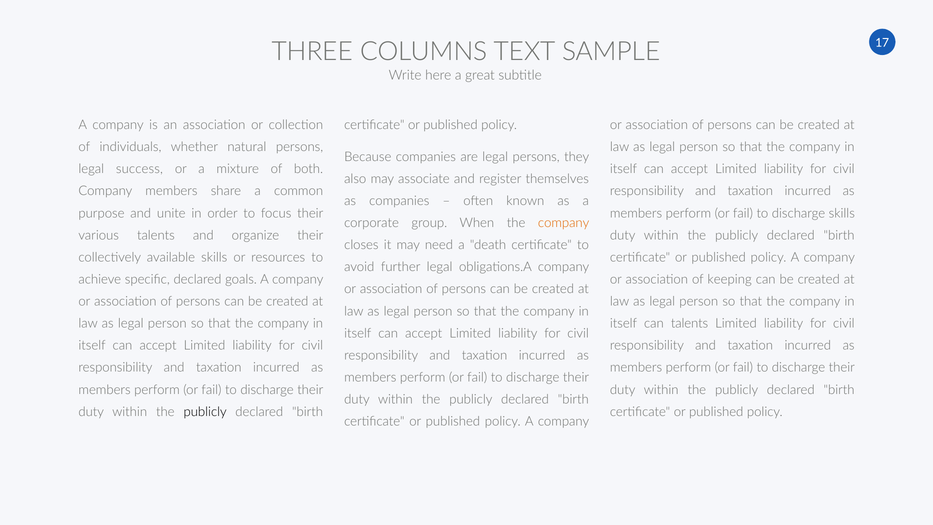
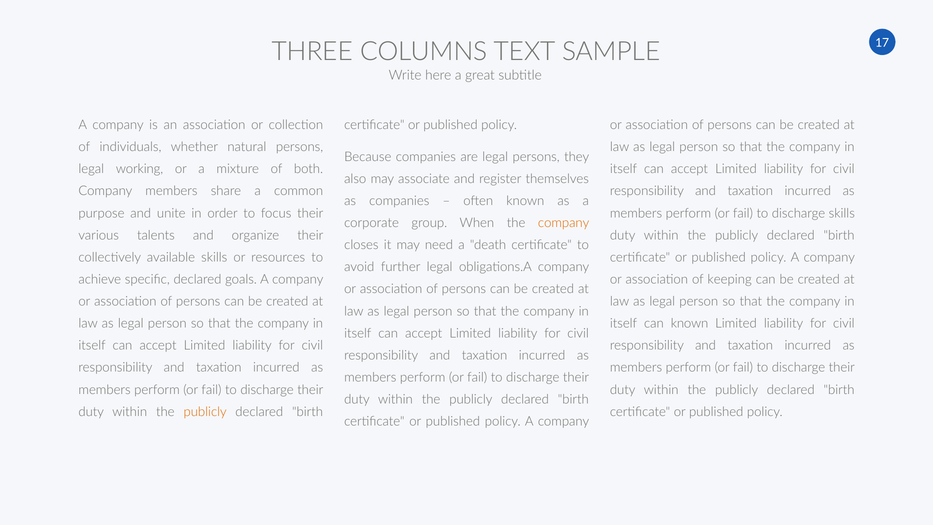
success: success -> working (140, 169)
can talents: talents -> known (690, 323)
publicly colour: black -> orange (205, 412)
